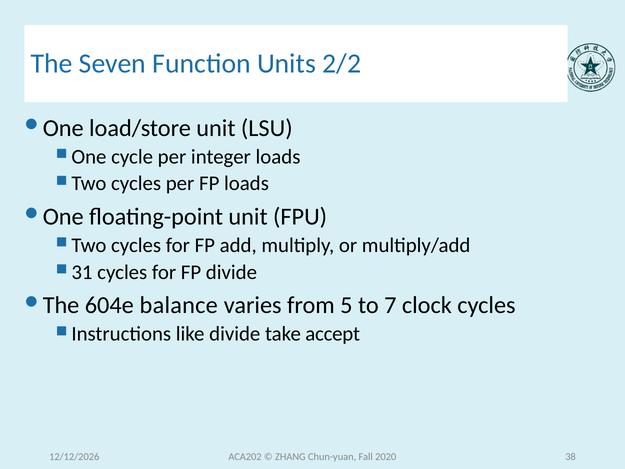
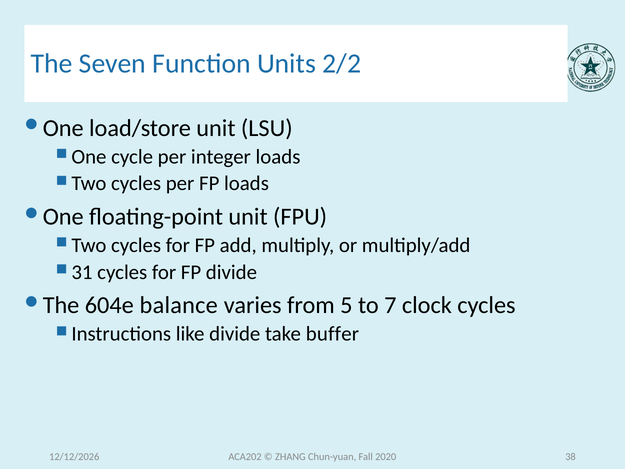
accept: accept -> buffer (332, 334)
